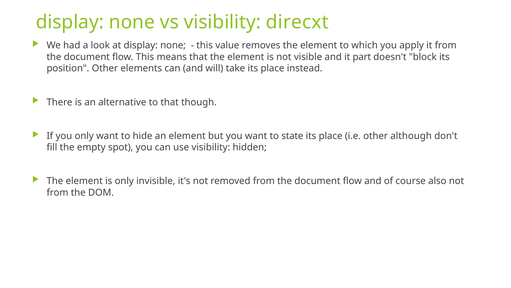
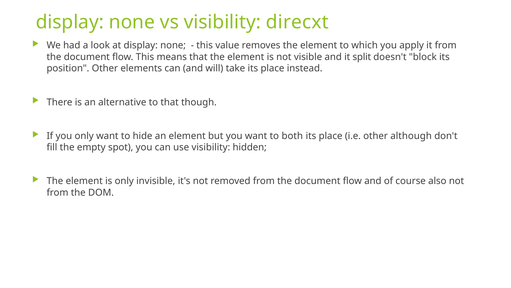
part: part -> split (362, 57)
state: state -> both (292, 136)
